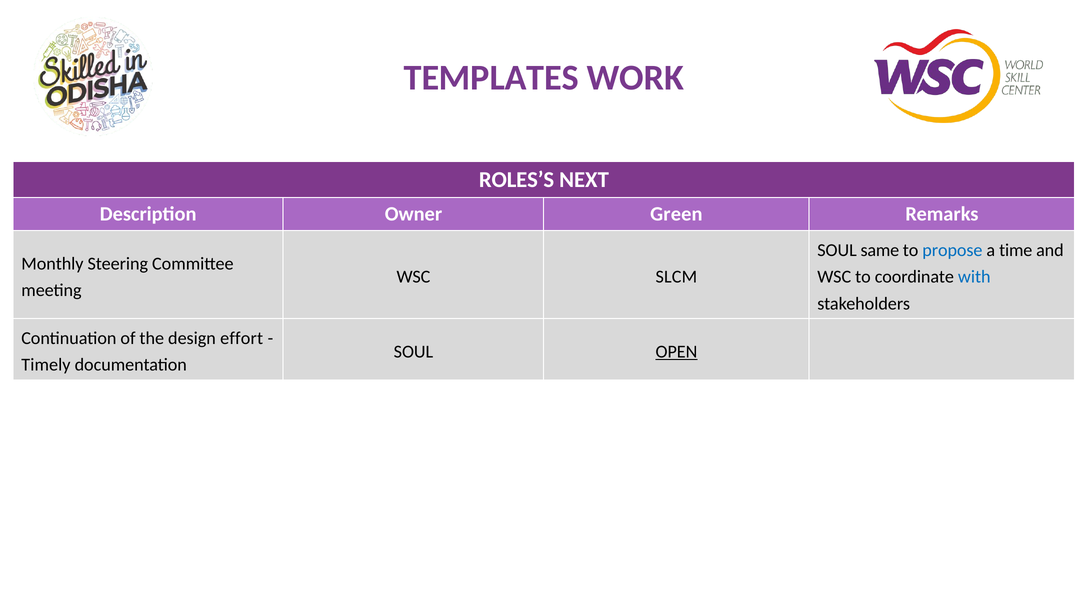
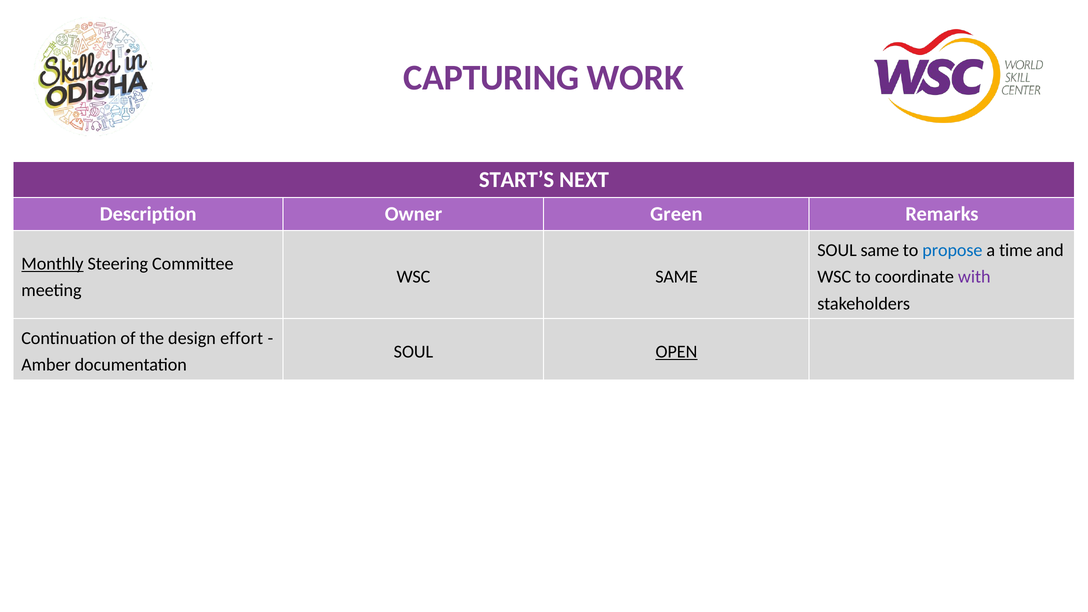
TEMPLATES: TEMPLATES -> CAPTURING (491, 78)
ROLES’S: ROLES’S -> START’S (517, 180)
Monthly underline: none -> present (52, 264)
WSC SLCM: SLCM -> SAME (677, 277)
with colour: blue -> purple (974, 277)
Timely: Timely -> Amber (46, 365)
